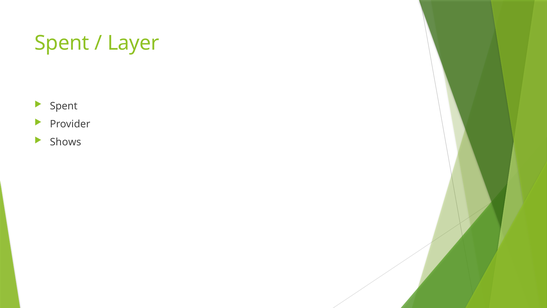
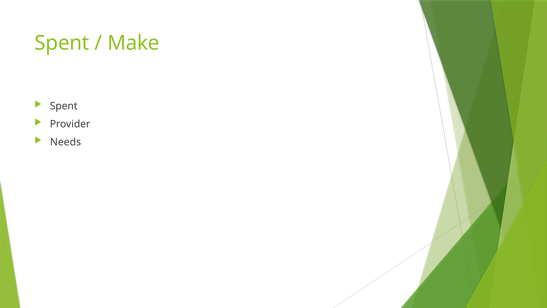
Layer: Layer -> Make (133, 43)
Shows: Shows -> Needs (66, 142)
